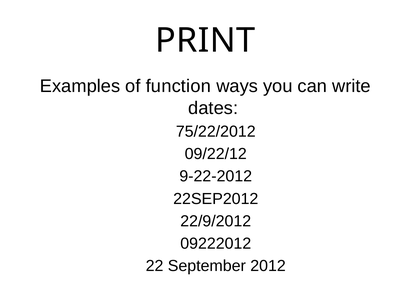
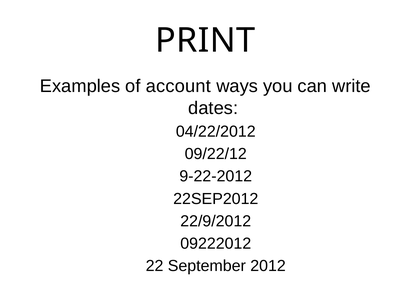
function: function -> account (178, 86)
75/22/2012: 75/22/2012 -> 04/22/2012 (216, 132)
